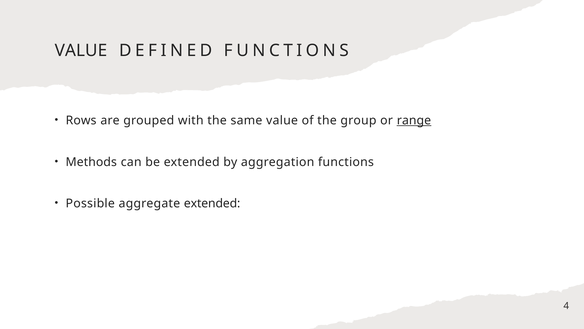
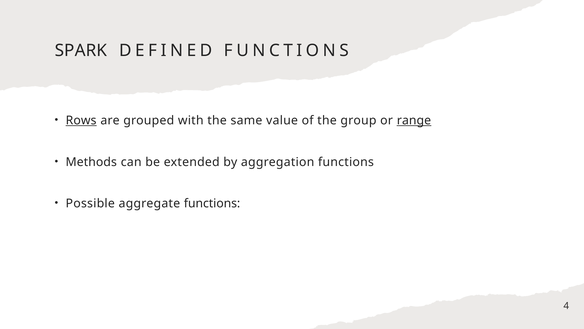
VALUE: VALUE -> SPARK (81, 50)
Rows underline: none -> present (81, 120)
aggregate extended: extended -> functions (212, 203)
